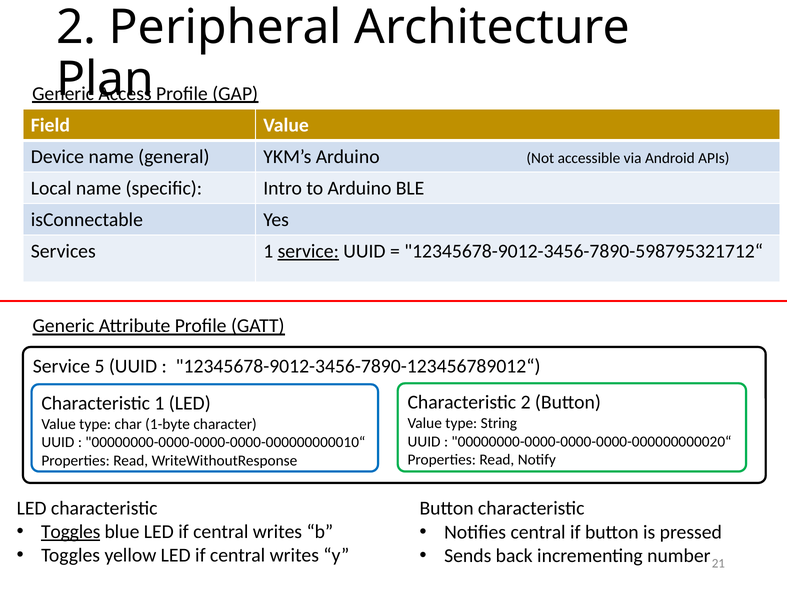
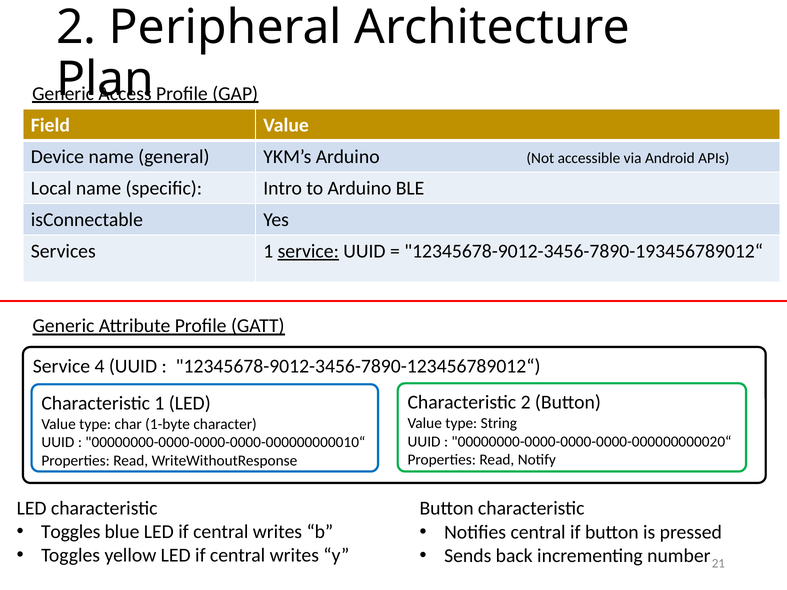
12345678-9012-3456-7890-598795321712“: 12345678-9012-3456-7890-598795321712“ -> 12345678-9012-3456-7890-193456789012“ (584, 251)
5: 5 -> 4 (100, 366)
Toggles underline: present -> none (71, 532)
